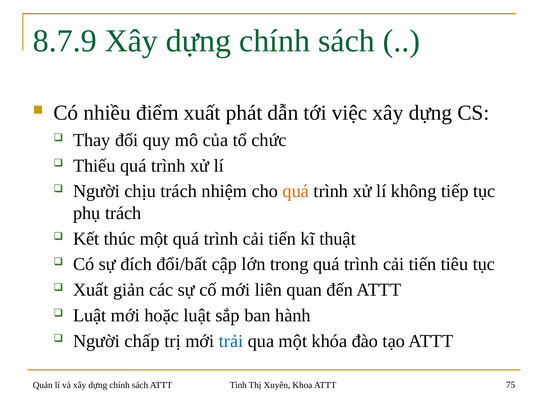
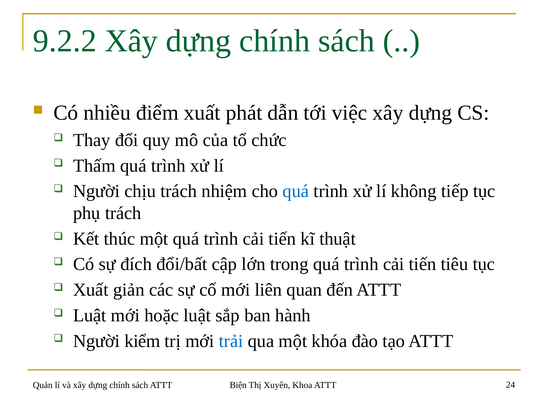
8.7.9: 8.7.9 -> 9.2.2 (65, 41)
Thiếu: Thiếu -> Thấm (94, 166)
quá colour: orange -> blue (296, 191)
chấp: chấp -> kiểm (142, 341)
Tình: Tình -> Biện (238, 385)
75: 75 -> 24 (511, 385)
